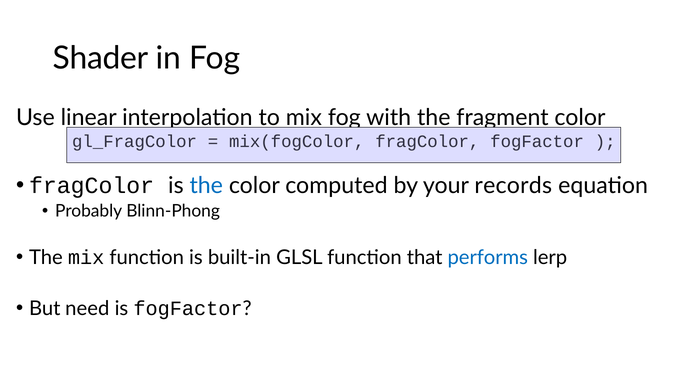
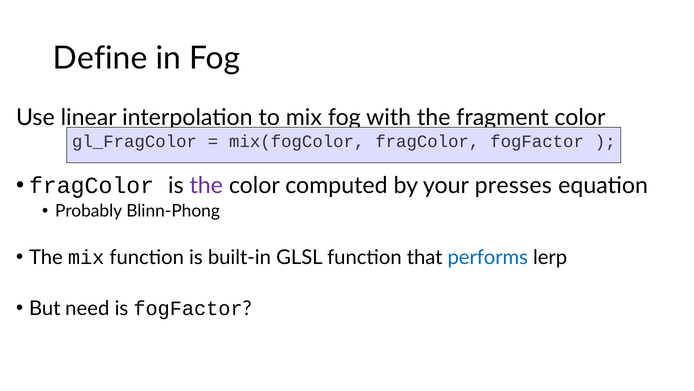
Shader: Shader -> Define (100, 58)
the colour: blue -> purple (206, 185)
records: records -> presses (513, 185)
